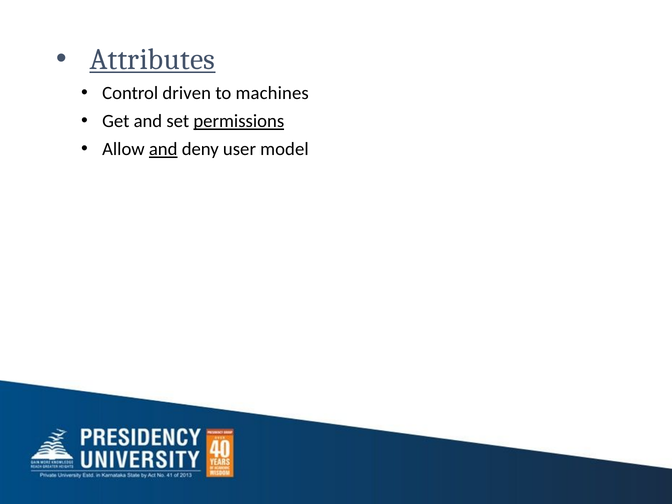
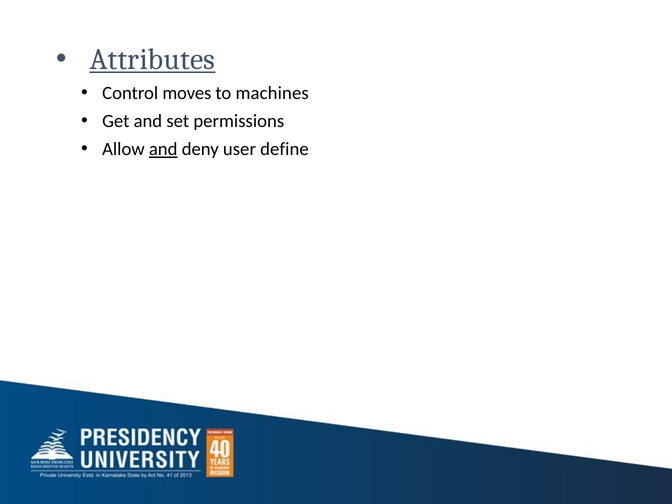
driven: driven -> moves (187, 93)
permissions underline: present -> none (239, 121)
model: model -> define (284, 149)
